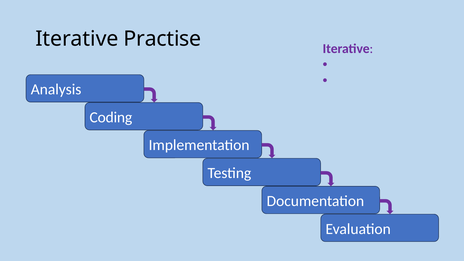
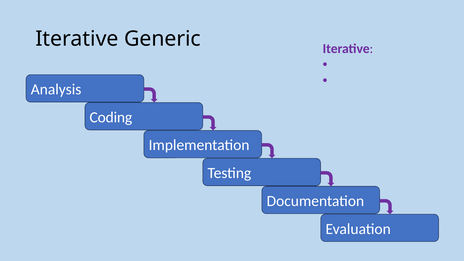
Practise: Practise -> Generic (162, 39)
